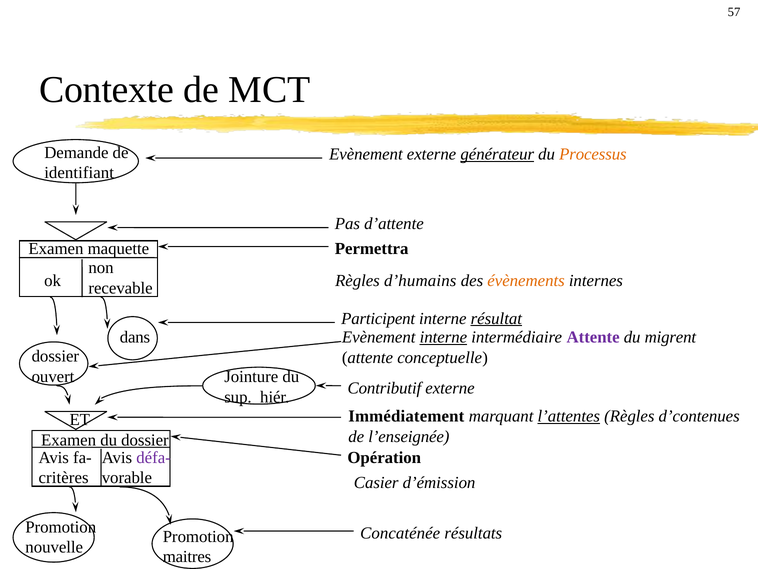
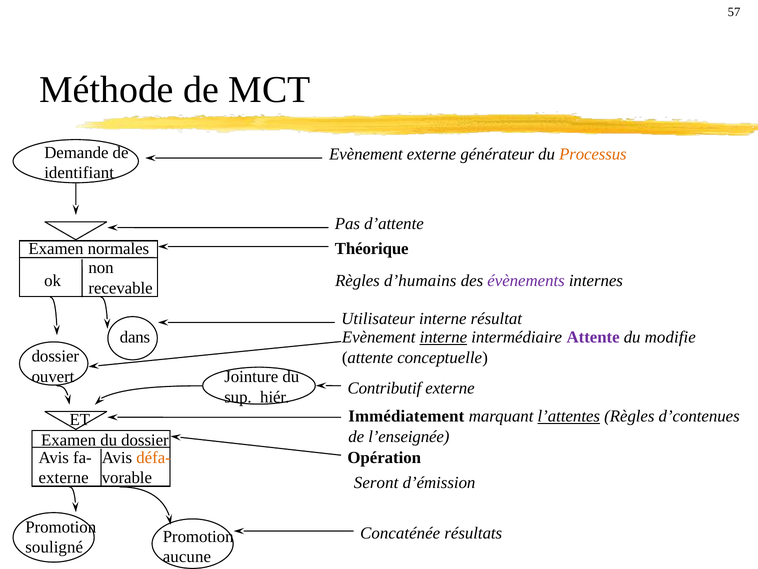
Contexte: Contexte -> Méthode (106, 90)
générateur underline: present -> none (497, 154)
maquette: maquette -> normales (118, 249)
Permettra: Permettra -> Théorique (372, 249)
évènements colour: orange -> purple (526, 280)
Participent: Participent -> Utilisateur (378, 318)
résultat underline: present -> none (496, 318)
migrent: migrent -> modifie (670, 337)
défa- colour: purple -> orange (154, 457)
critères: critères -> externe (64, 477)
Casier: Casier -> Seront (376, 482)
nouvelle: nouvelle -> souligné (54, 547)
maitres: maitres -> aucune (187, 556)
